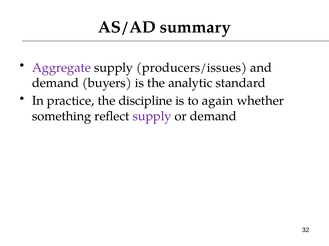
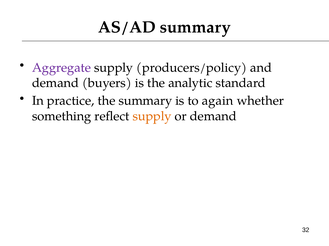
producers/issues: producers/issues -> producers/policy (192, 68)
the discipline: discipline -> summary (145, 101)
supply colour: purple -> orange (152, 116)
